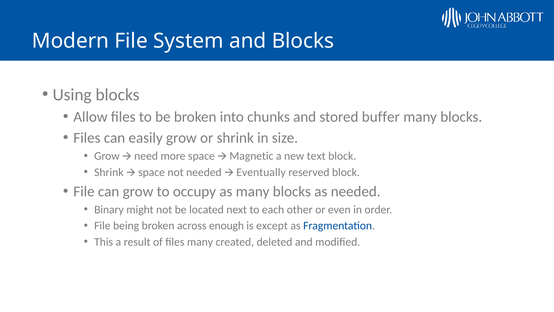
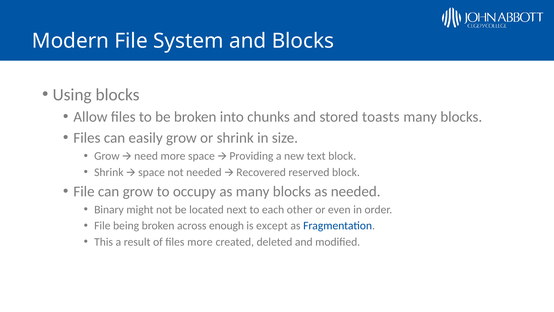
buffer: buffer -> toasts (381, 117)
Magnetic: Magnetic -> Providing (251, 156)
Eventually: Eventually -> Recovered (261, 172)
files many: many -> more (200, 242)
